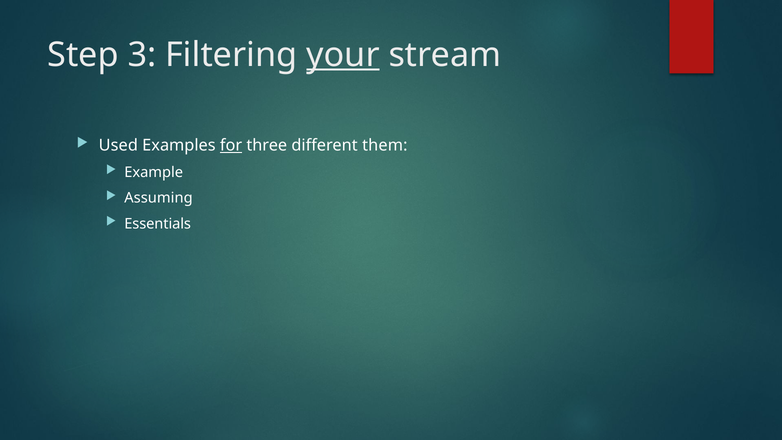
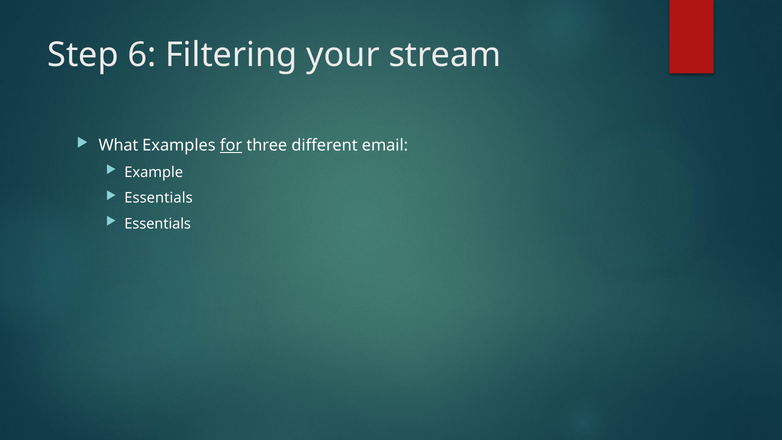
3: 3 -> 6 (142, 55)
your underline: present -> none (343, 55)
Used: Used -> What (118, 146)
them: them -> email (385, 146)
Assuming: Assuming -> Essentials (158, 198)
